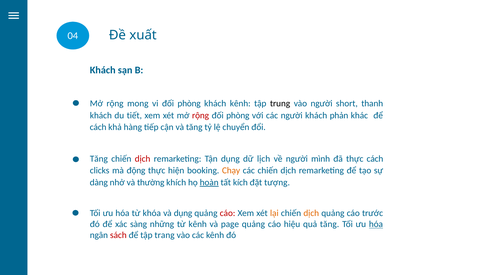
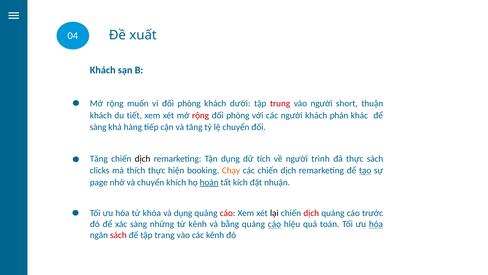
mong: mong -> muốn (138, 103)
khách kênh: kênh -> dưới (240, 103)
trung colour: black -> red (280, 103)
thanh: thanh -> thuận (372, 103)
cách: cách -> sàng (98, 127)
dịch colour: red -> black (143, 159)
lịch: lịch -> tích (264, 159)
mình: mình -> trình (321, 159)
thực cách: cách -> sách (375, 159)
động: động -> thích (136, 170)
tạo underline: none -> present (365, 170)
dàng: dàng -> page (99, 182)
và thường: thường -> chuyển (151, 182)
tượng: tượng -> nhuận (277, 182)
lại colour: orange -> black (274, 213)
dịch colour: orange -> red (311, 213)
page: page -> bằng (230, 224)
cáo underline: none -> present (274, 224)
quả tăng: tăng -> toán (330, 224)
